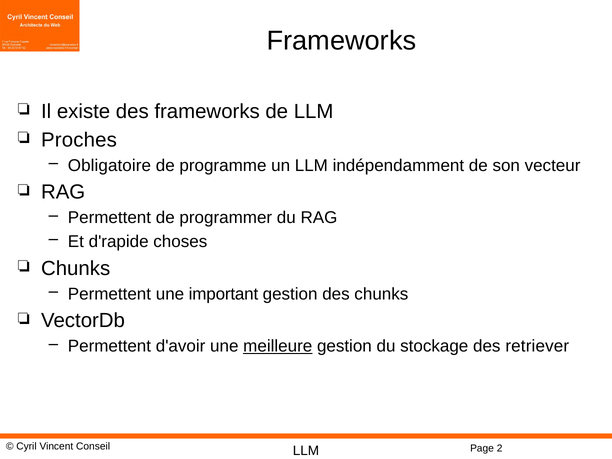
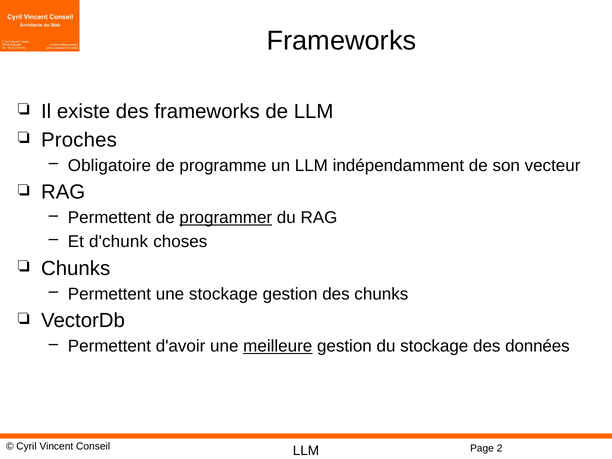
programmer underline: none -> present (226, 218)
d'rapide: d'rapide -> d'chunk (119, 242)
une important: important -> stockage (223, 294)
retriever: retriever -> données (537, 346)
